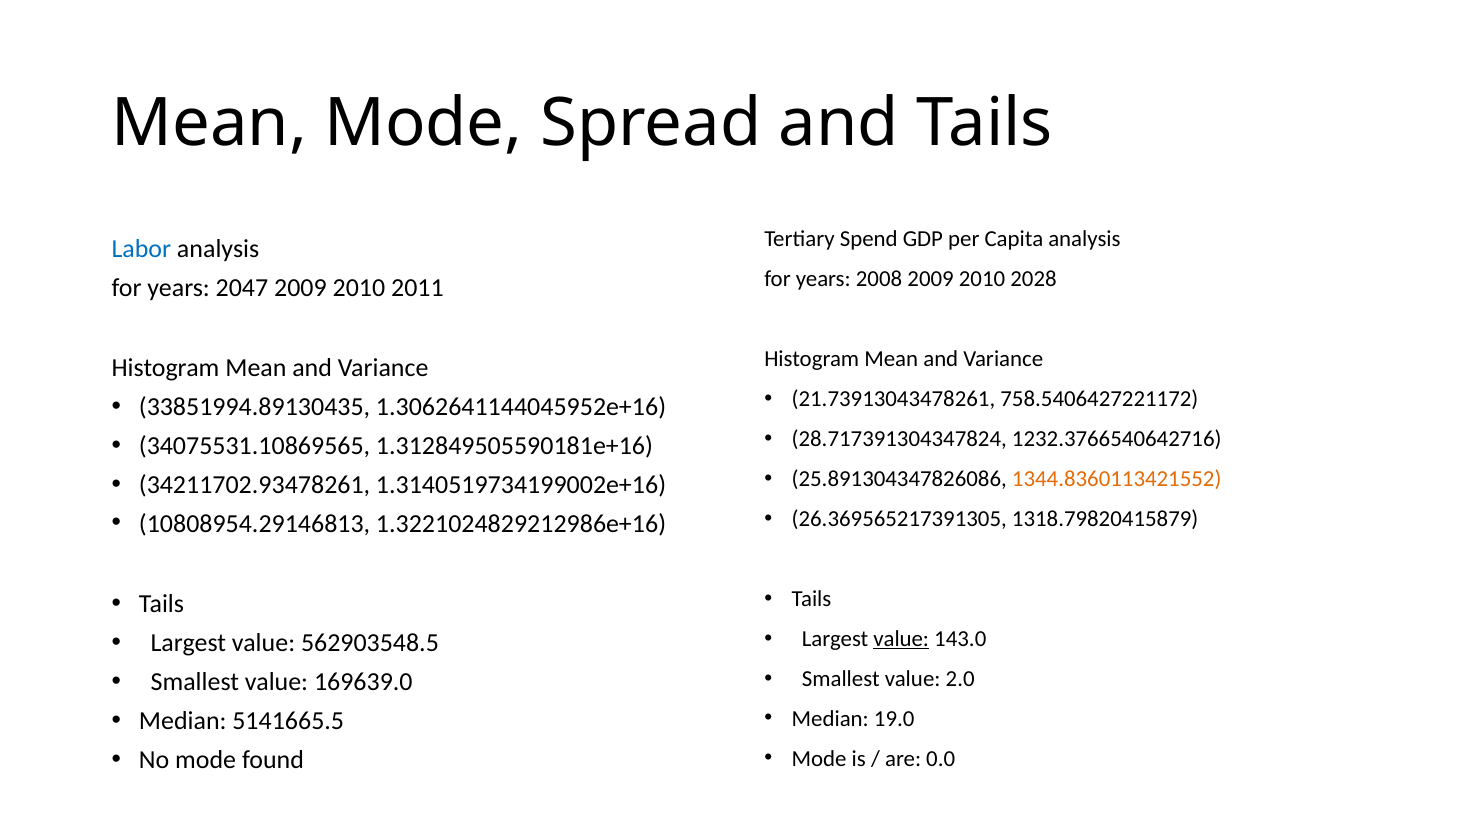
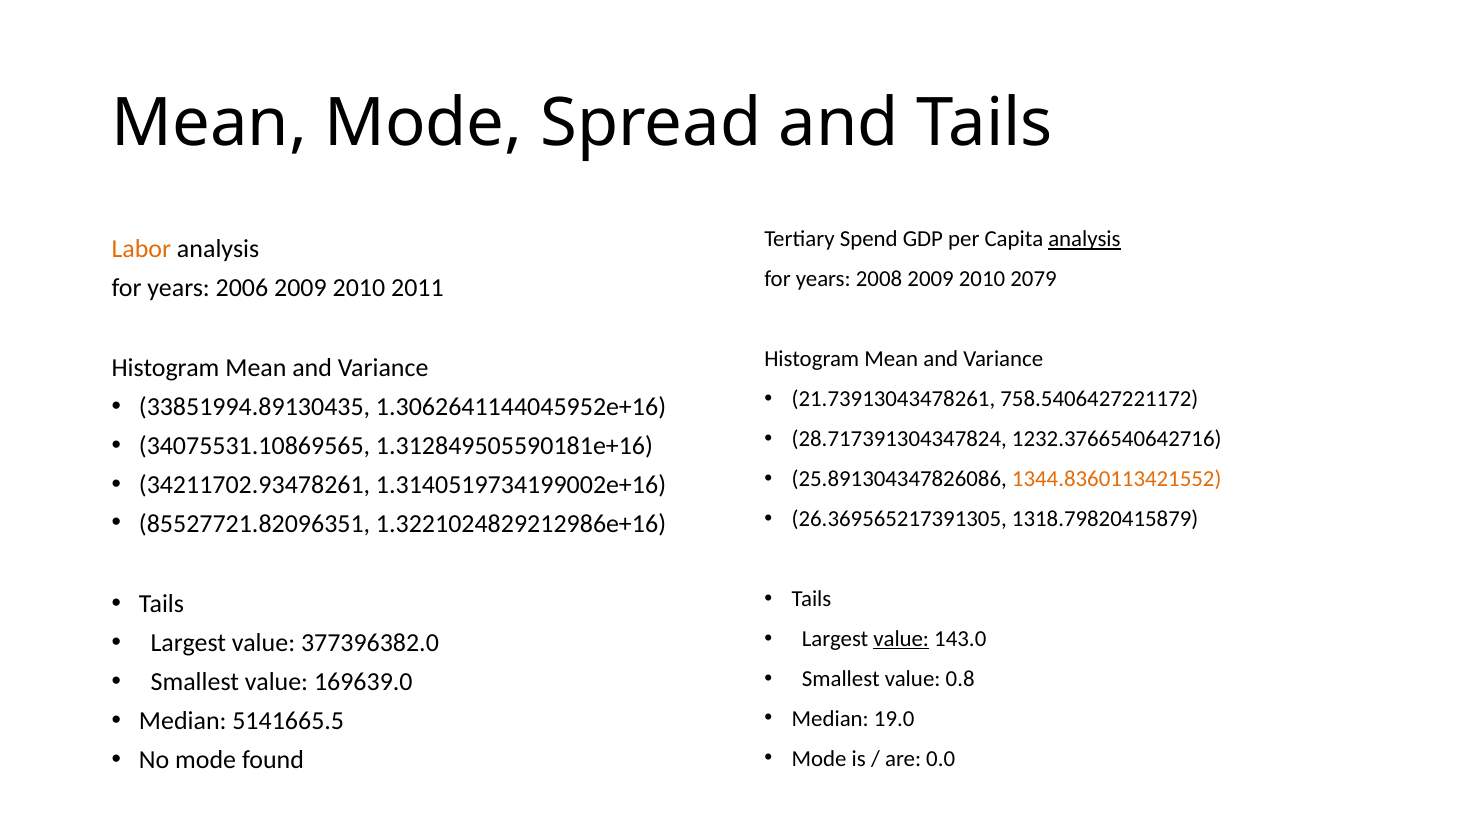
analysis underline: none -> present (1084, 239)
Labor colour: blue -> orange (141, 249)
2028: 2028 -> 2079 (1034, 279)
2047: 2047 -> 2006 (242, 288)
10808954.29146813: 10808954.29146813 -> 85527721.82096351 (255, 524)
562903548.5: 562903548.5 -> 377396382.0 (370, 643)
2.0: 2.0 -> 0.8 (960, 678)
